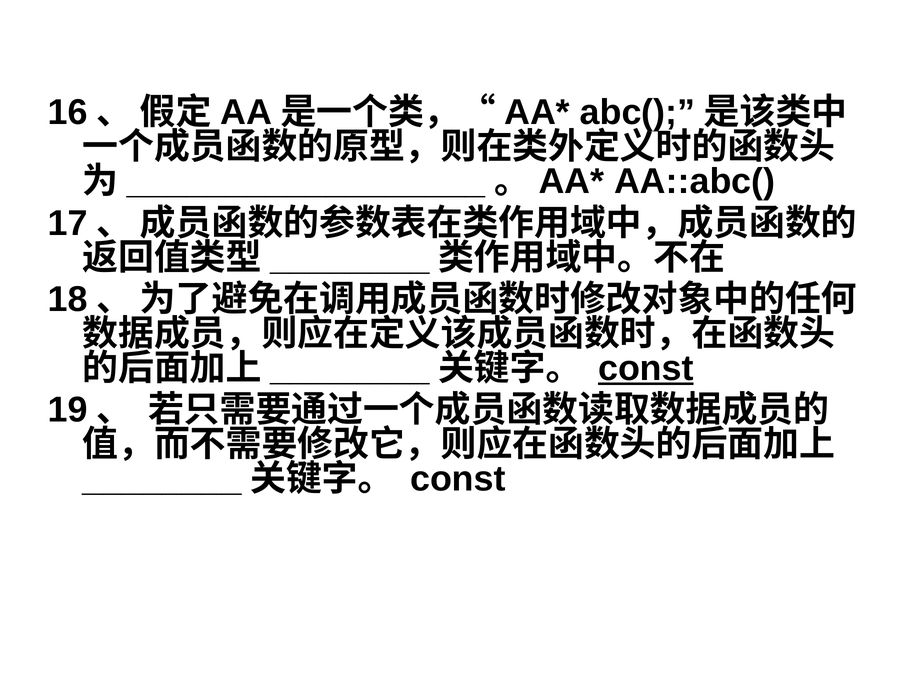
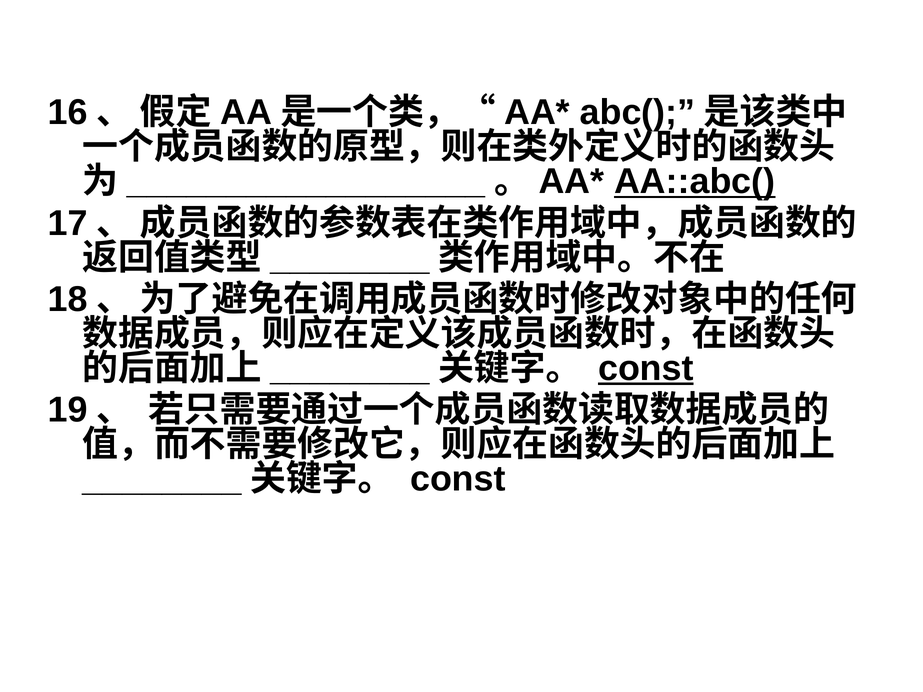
AA::abc( underline: none -> present (695, 182)
